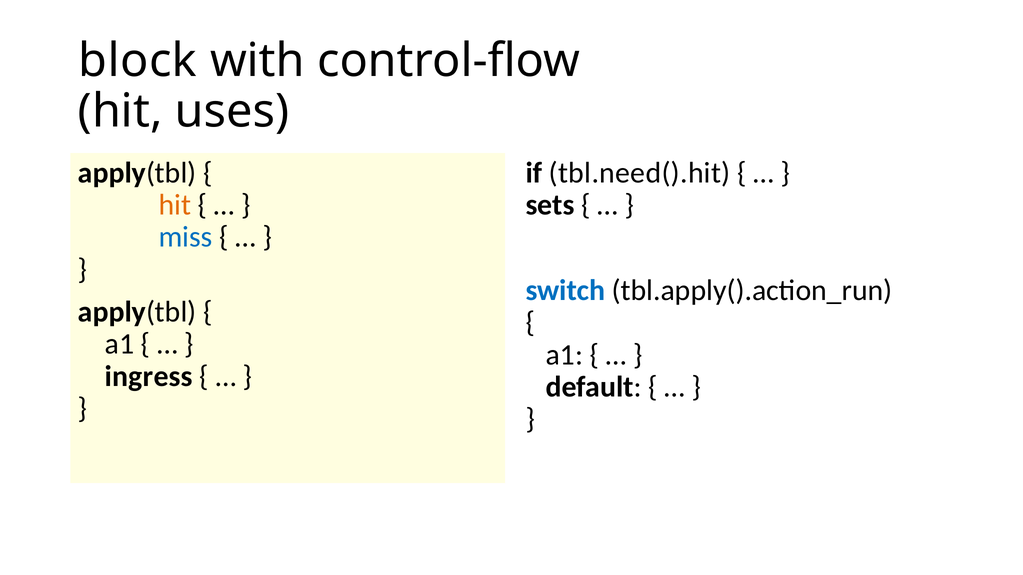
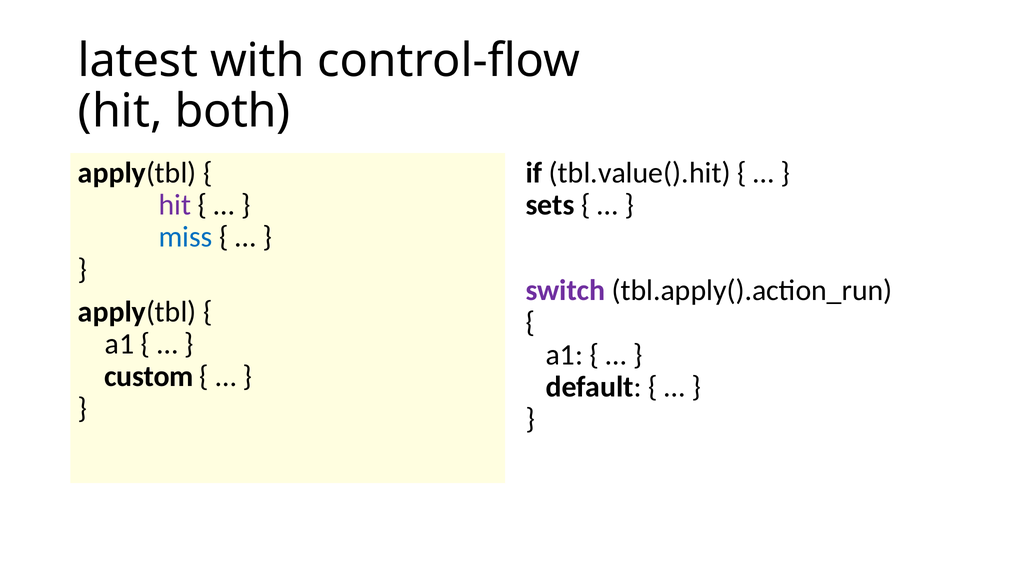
block: block -> latest (138, 61)
uses: uses -> both (232, 111)
tbl.need().hit: tbl.need().hit -> tbl.value().hit (640, 173)
hit colour: orange -> purple (175, 205)
switch colour: blue -> purple (565, 291)
ingress: ingress -> custom (149, 377)
